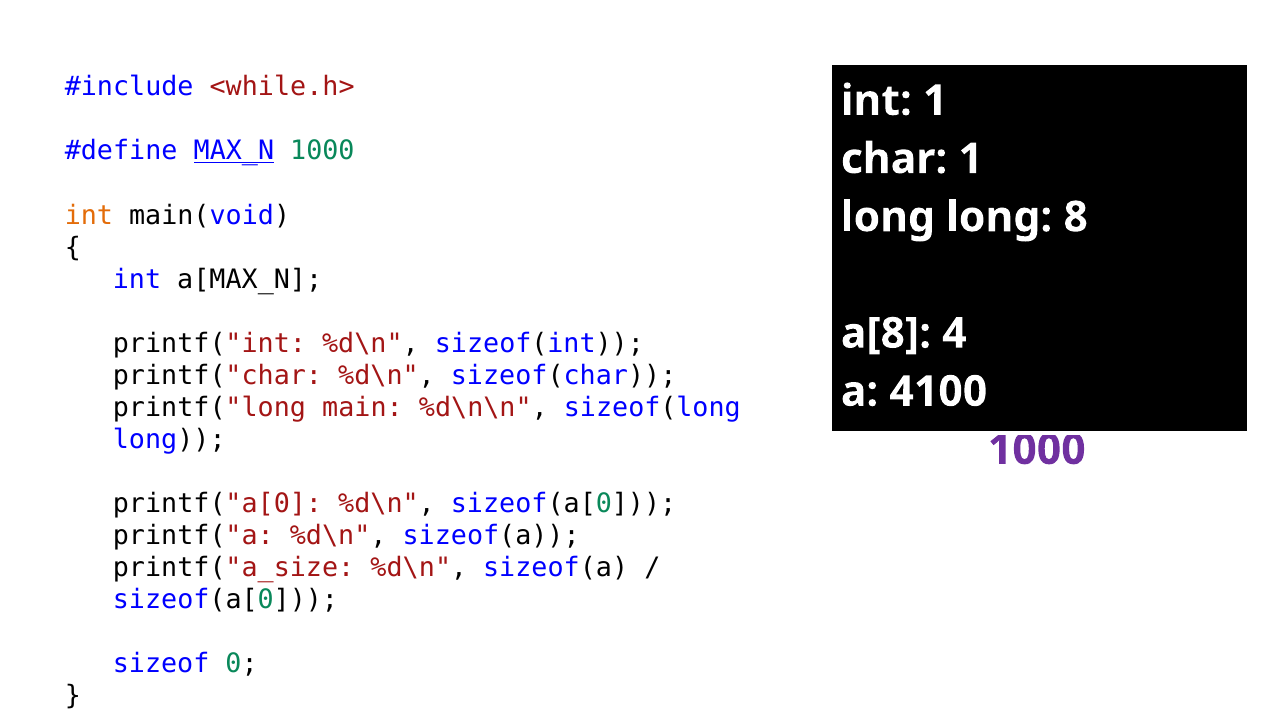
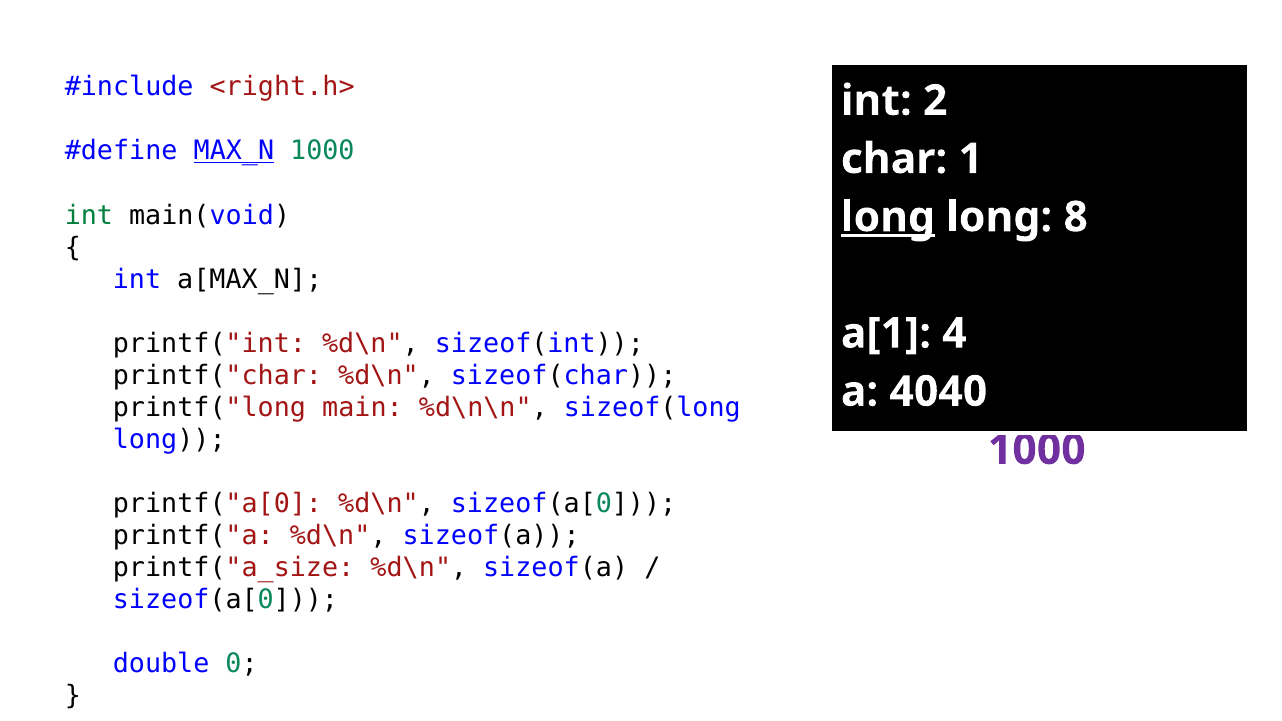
<while.h>: <while.h> -> <right.h> (282, 87)
int 1: 1 -> 2 (935, 101)
int colour: orange -> green (89, 215)
long underline: none -> present (888, 217)
a[8: a[8 -> a[1 (886, 334)
4100: 4100 -> 4040 (938, 392)
sizeof: sizeof -> double (161, 664)
